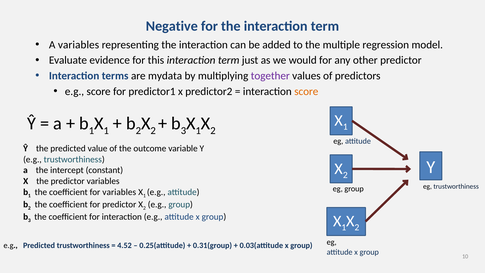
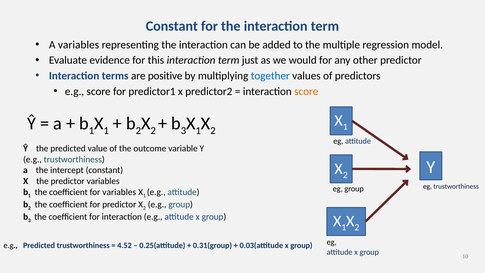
Negative: Negative -> Constant (172, 26)
mydata: mydata -> positive (165, 76)
together colour: purple -> blue (270, 76)
